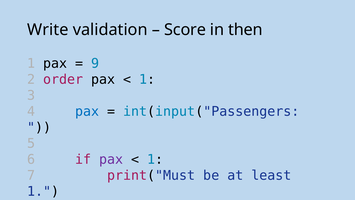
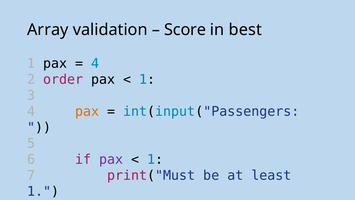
Write: Write -> Array (48, 30)
then: then -> best (245, 30)
9: 9 -> 4 (95, 63)
pax colour: blue -> orange (87, 111)
